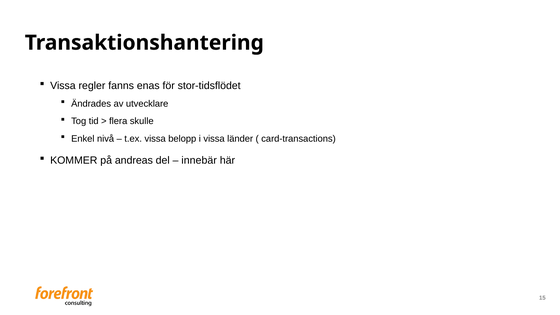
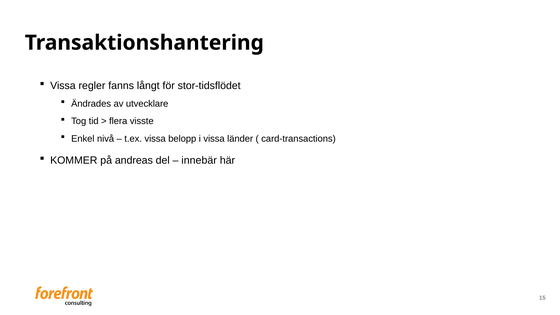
enas: enas -> långt (148, 86)
skulle: skulle -> visste (142, 121)
